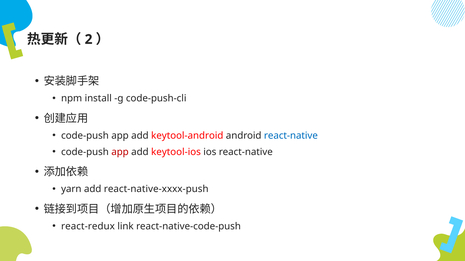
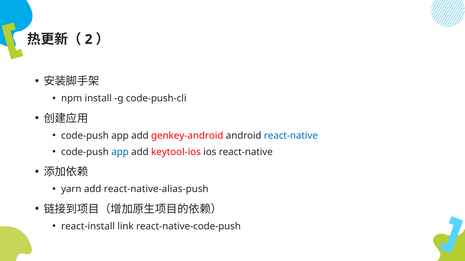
keytool-android: keytool-android -> genkey-android (187, 136)
app colour: red -> blue (120, 152)
react-native-xxxx-push: react-native-xxxx-push -> react-native-alias-push (156, 189)
react-redux: react-redux -> react-install (88, 227)
